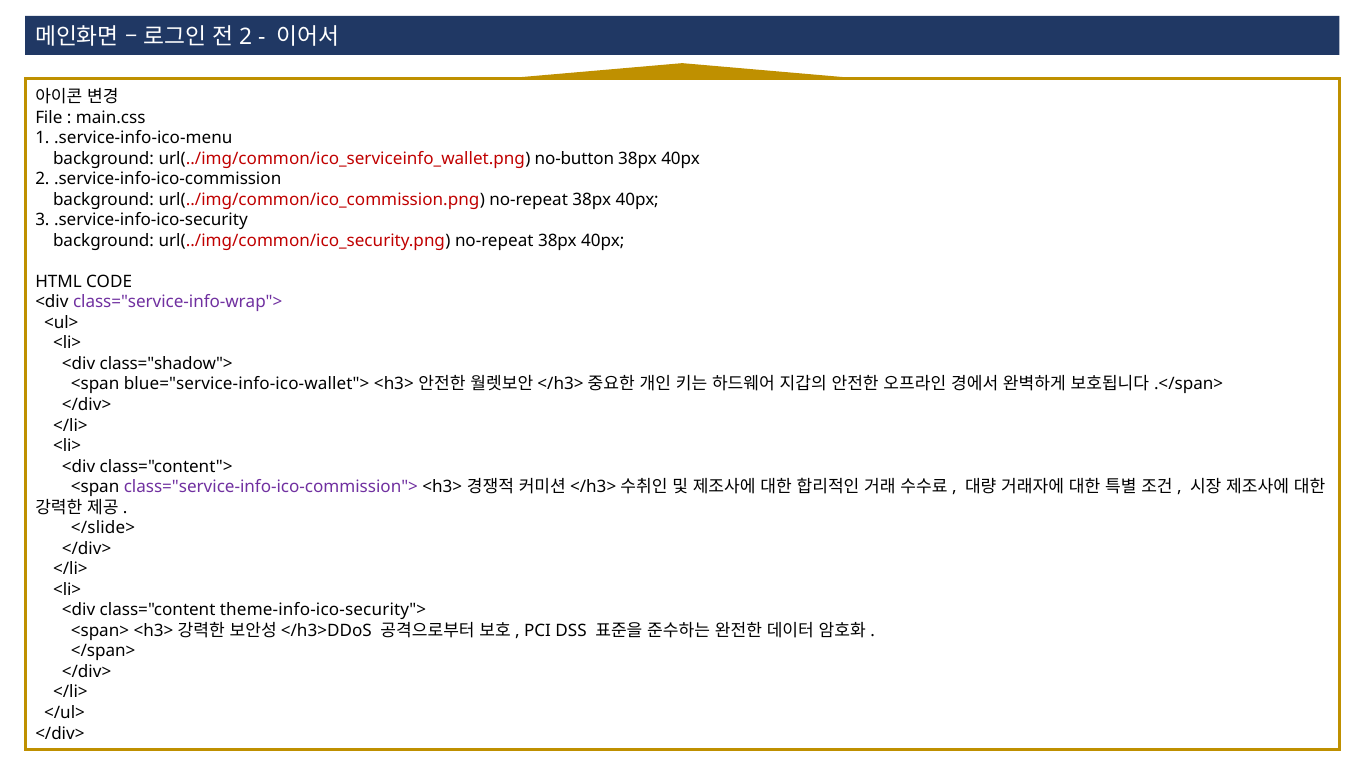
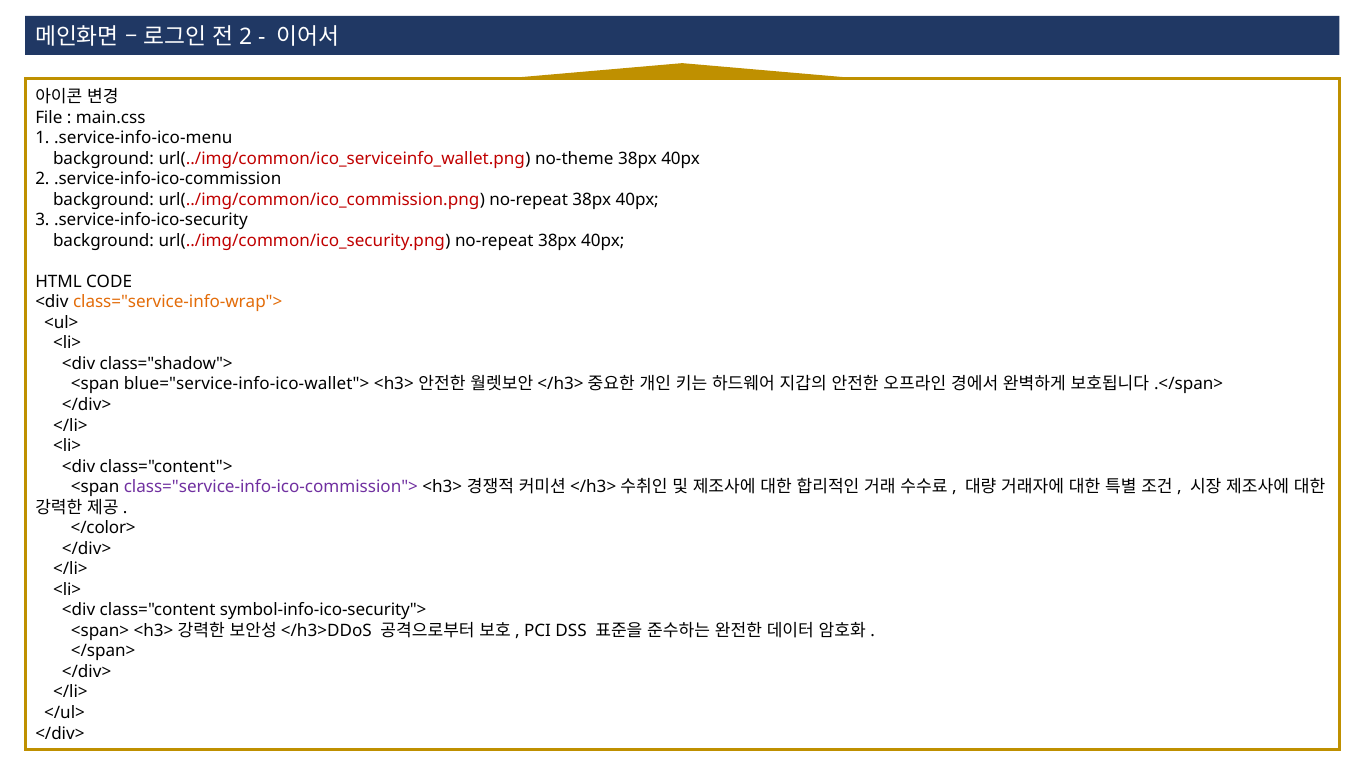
no-button: no-button -> no-theme (574, 158)
class="service-info-wrap"> colour: purple -> orange (178, 302)
</slide>: </slide> -> </color> (103, 528)
theme-info-ico-security">: theme-info-ico-security"> -> symbol-info-ico-security"> (323, 610)
